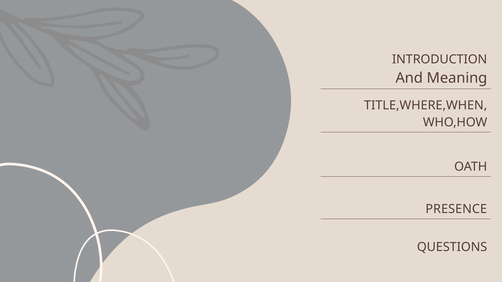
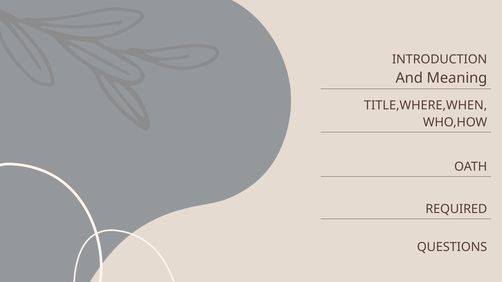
PRESENCE: PRESENCE -> REQUIRED (456, 209)
